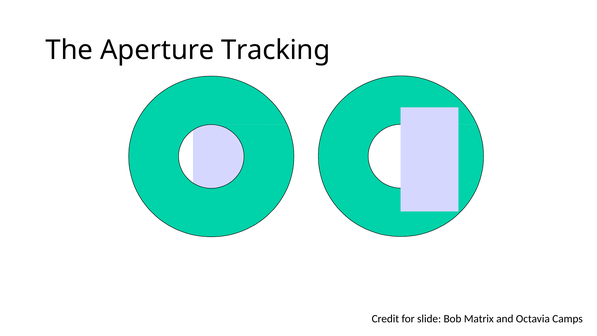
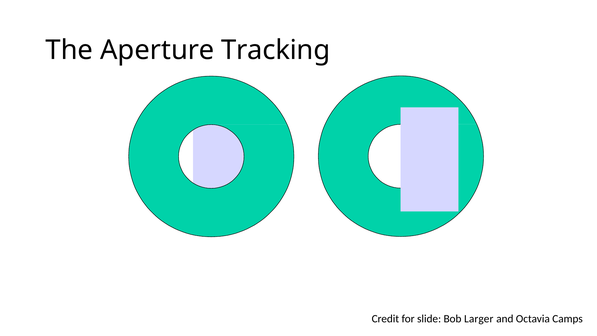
Matrix: Matrix -> Larger (479, 319)
